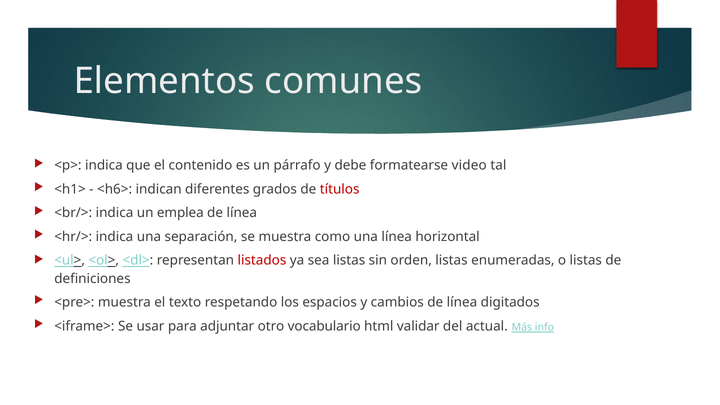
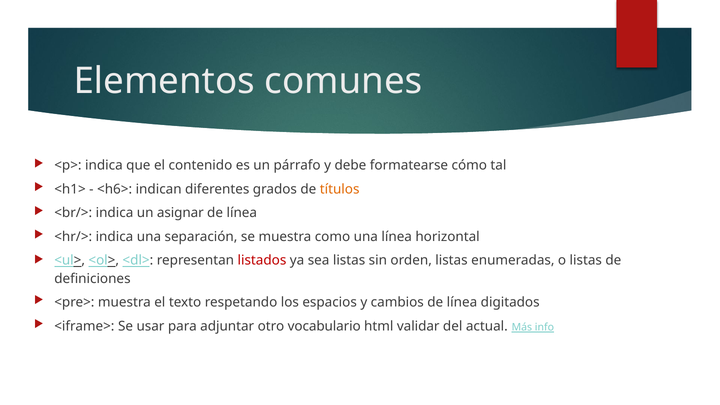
video: video -> cómo (469, 165)
títulos colour: red -> orange (340, 189)
emplea: emplea -> asignar (180, 213)
